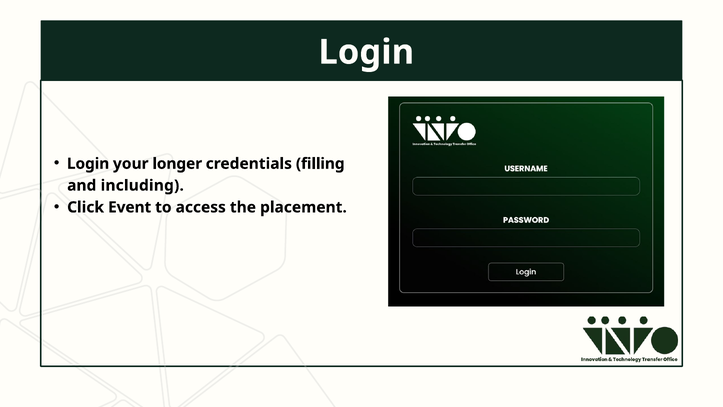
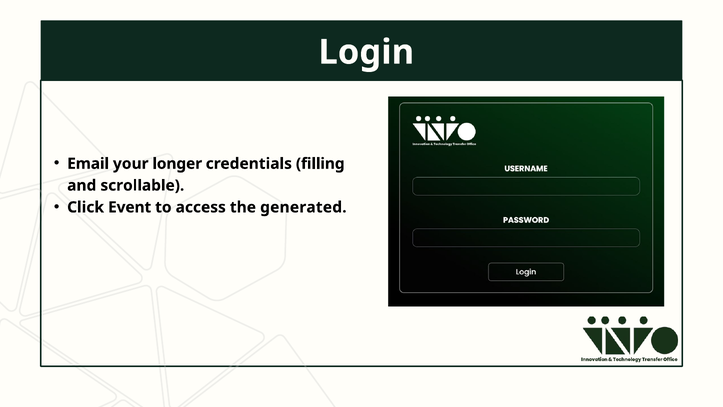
Login: Login -> Email (88, 164)
including: including -> scrollable (142, 185)
placement: placement -> generated (303, 207)
